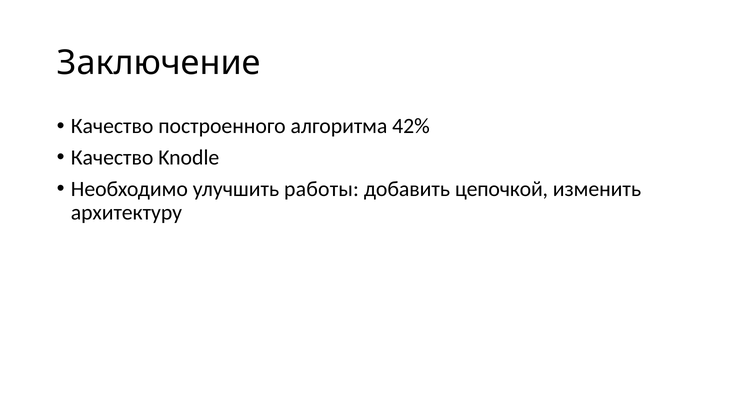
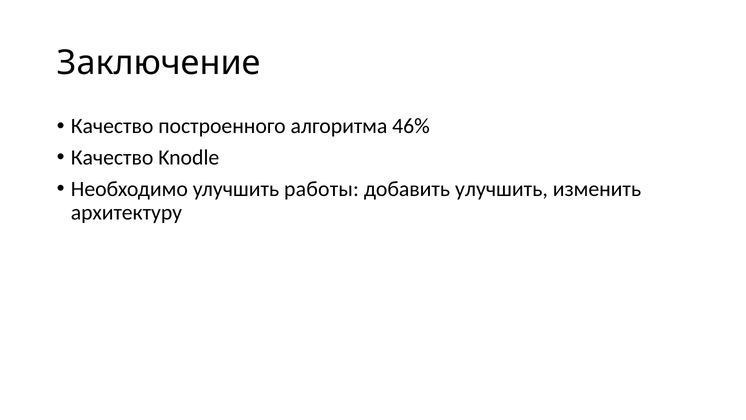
42%: 42% -> 46% (411, 126)
добавить цепочкой: цепочкой -> улучшить (501, 189)
